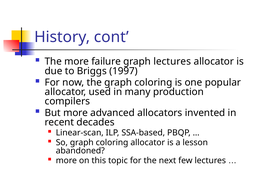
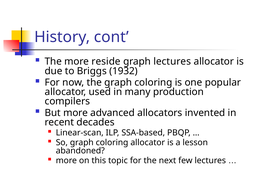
failure: failure -> reside (106, 61)
1997: 1997 -> 1932 (123, 71)
